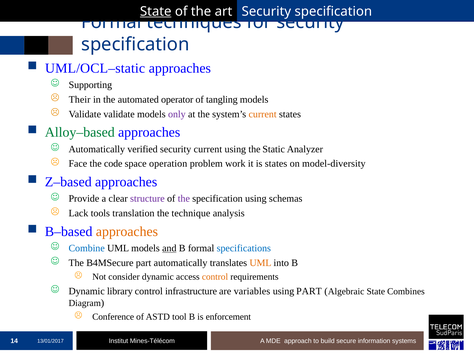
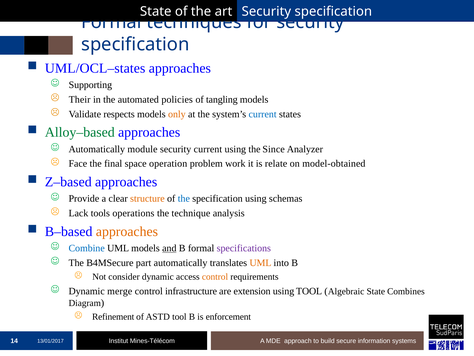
State underline: present -> none (156, 11)
UML/OCL–static: UML/OCL–static -> UML/OCL–states (95, 68)
operator: operator -> policies (177, 99)
Validate validate: validate -> respects (119, 114)
only colour: purple -> orange (177, 114)
current colour: orange -> blue (263, 114)
verified: verified -> module (142, 149)
Static: Static -> Since (274, 149)
code: code -> final (113, 164)
is states: states -> relate (276, 164)
model-diversity: model-diversity -> model-obtained (334, 164)
structure colour: purple -> orange (147, 198)
the colour: purple -> blue (184, 198)
translation: translation -> operations (133, 213)
specifications colour: blue -> purple (244, 248)
library: library -> merge (120, 291)
variables: variables -> extension (252, 291)
using PART: PART -> TOOL (309, 291)
Conference: Conference -> Refinement (113, 316)
